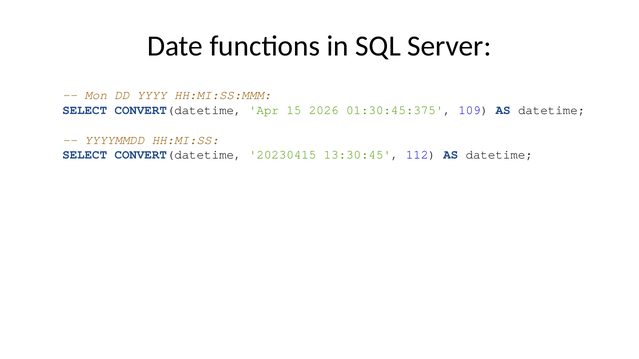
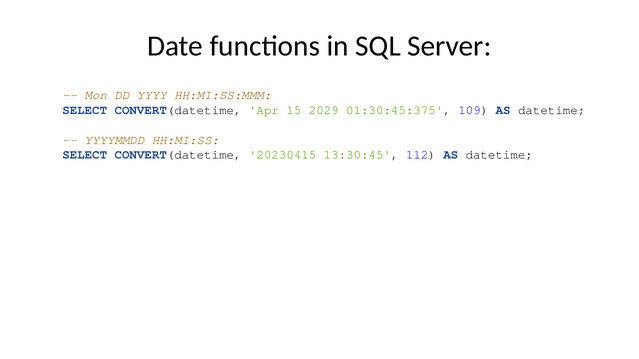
2026: 2026 -> 2029 (324, 110)
